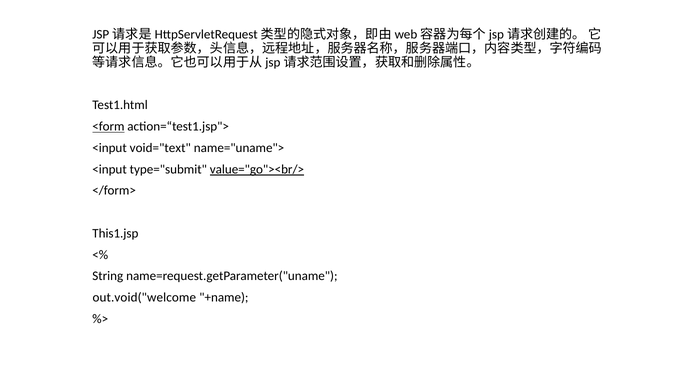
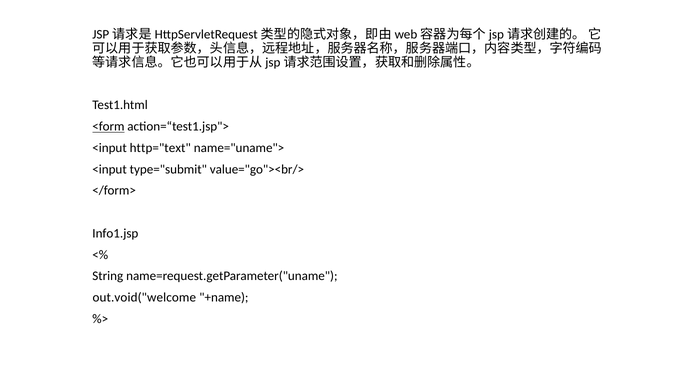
void="text: void="text -> http="text (160, 148)
value="go"><br/> underline: present -> none (257, 169)
This1.jsp: This1.jsp -> Info1.jsp (115, 233)
